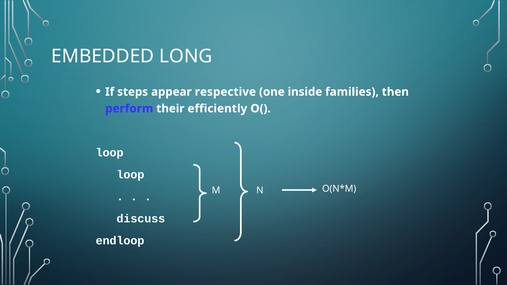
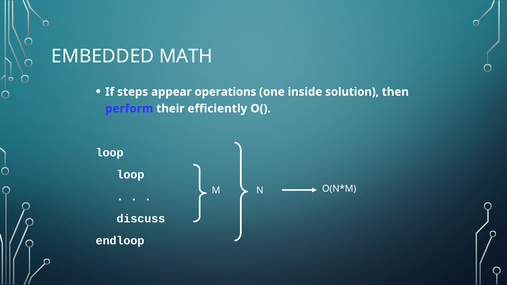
LONG: LONG -> MATH (186, 56)
respective: respective -> operations (225, 92)
families: families -> solution (352, 92)
